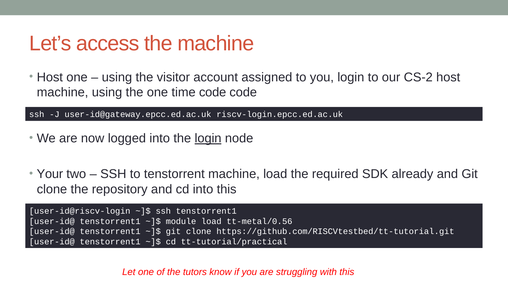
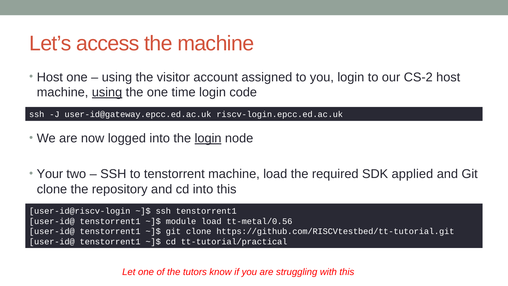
using underline: none -> present (107, 92)
time code: code -> login (213, 92)
already: already -> applied (412, 174)
